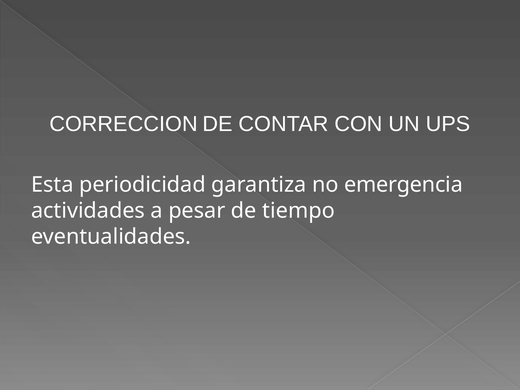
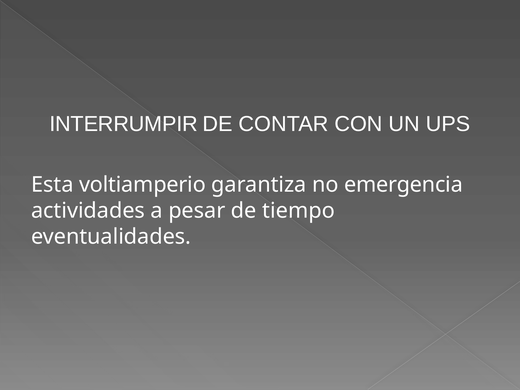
CORRECCION: CORRECCION -> INTERRUMPIR (124, 124)
periodicidad: periodicidad -> voltiamperio (142, 185)
